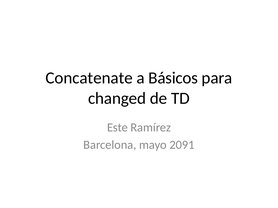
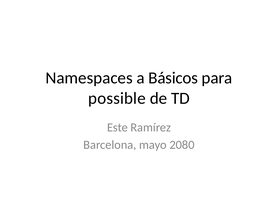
Concatenate: Concatenate -> Namespaces (89, 78)
changed: changed -> possible (117, 98)
2091: 2091 -> 2080 (182, 145)
